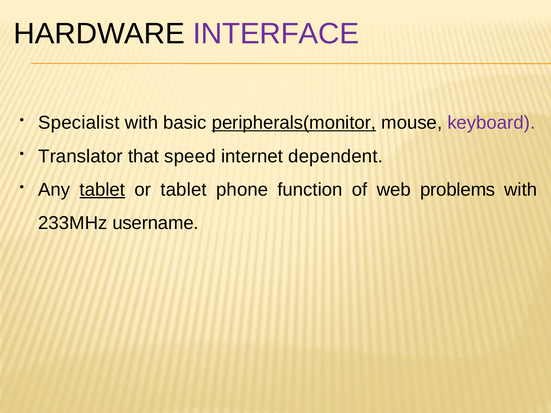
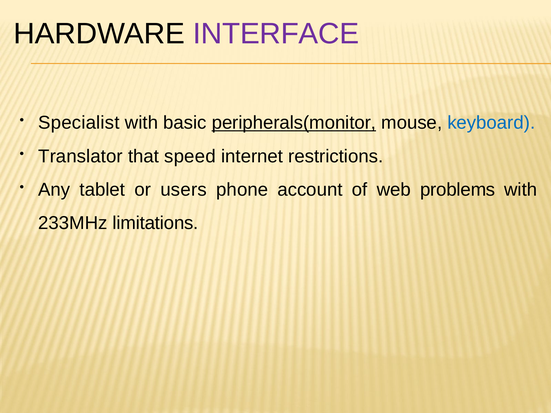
keyboard colour: purple -> blue (491, 123)
dependent: dependent -> restrictions (336, 156)
tablet underline: present -> none (102, 190)
or tablet: tablet -> users (184, 190)
function: function -> account (310, 190)
username: username -> limitations (156, 223)
